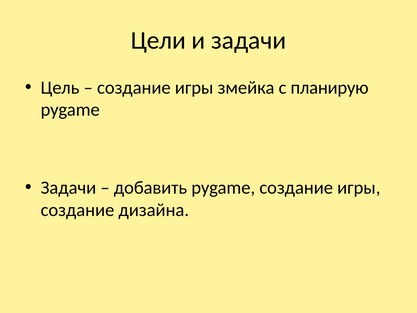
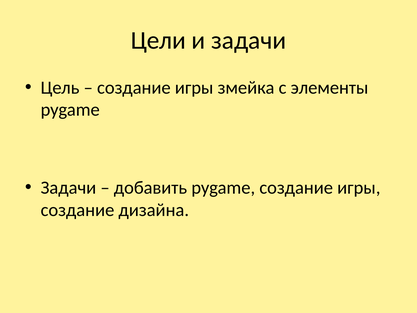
планирую: планирую -> элементы (329, 87)
